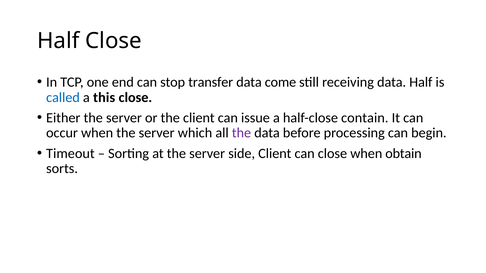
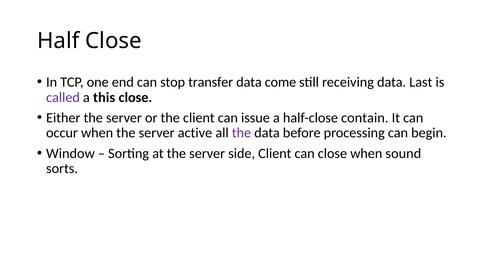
data Half: Half -> Last (421, 82)
called colour: blue -> purple (63, 97)
which: which -> active (195, 133)
Timeout: Timeout -> Window (70, 154)
obtain: obtain -> sound (403, 154)
